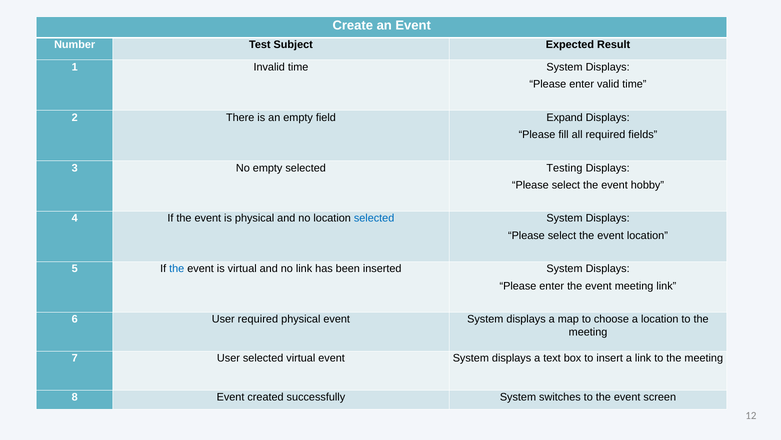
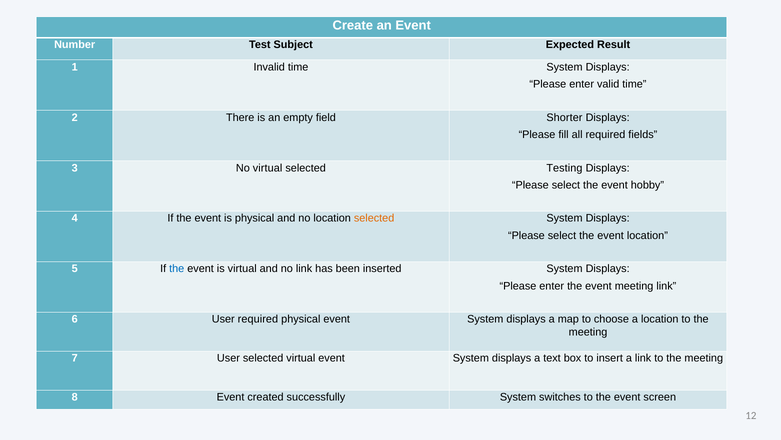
Expand: Expand -> Shorter (564, 117)
No empty: empty -> virtual (268, 168)
selected colour: blue -> orange (374, 218)
